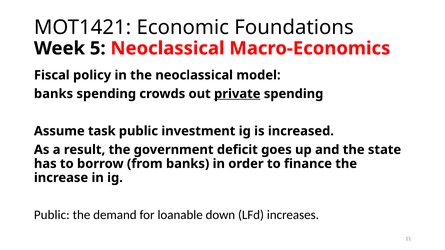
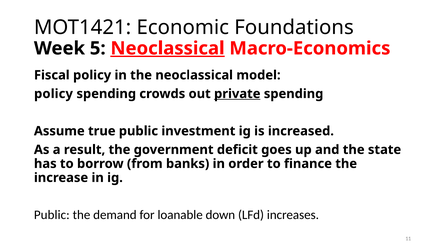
Neoclassical underline: none -> present (168, 48)
banks: banks -> policy (53, 94)
task: task -> true (102, 131)
